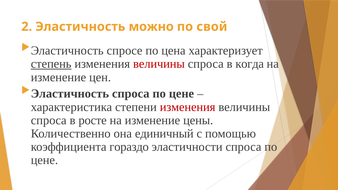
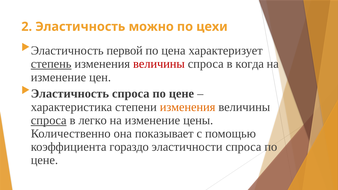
свой: свой -> цехи (212, 27)
спросе: спросе -> первой (125, 51)
изменения colour: red -> orange (188, 107)
спроса underline: none -> present (49, 120)
росте: росте -> легко (93, 120)
единичный: единичный -> показывает (164, 134)
